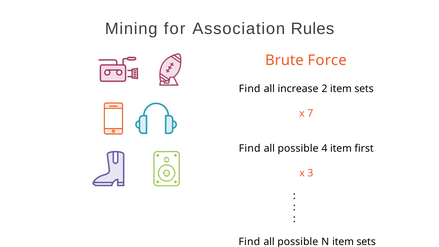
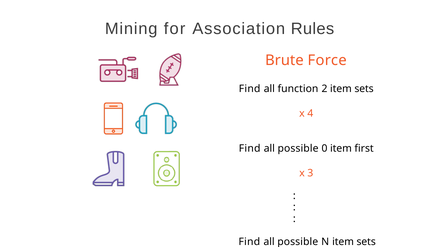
increase: increase -> function (298, 89)
7: 7 -> 4 (310, 114)
4: 4 -> 0 (324, 148)
